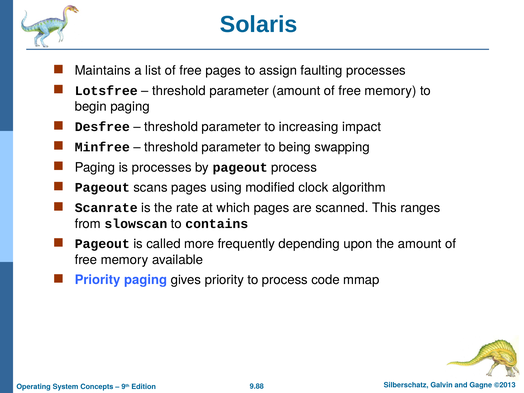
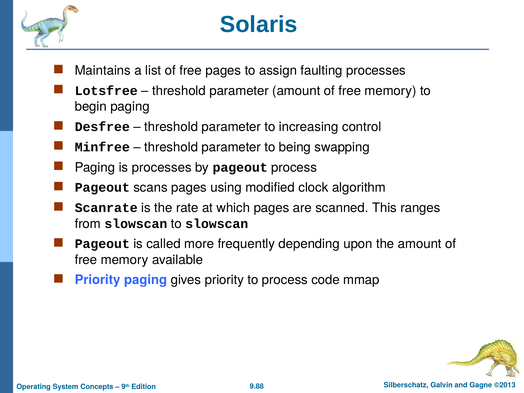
impact: impact -> control (362, 127)
to contains: contains -> slowscan (217, 224)
